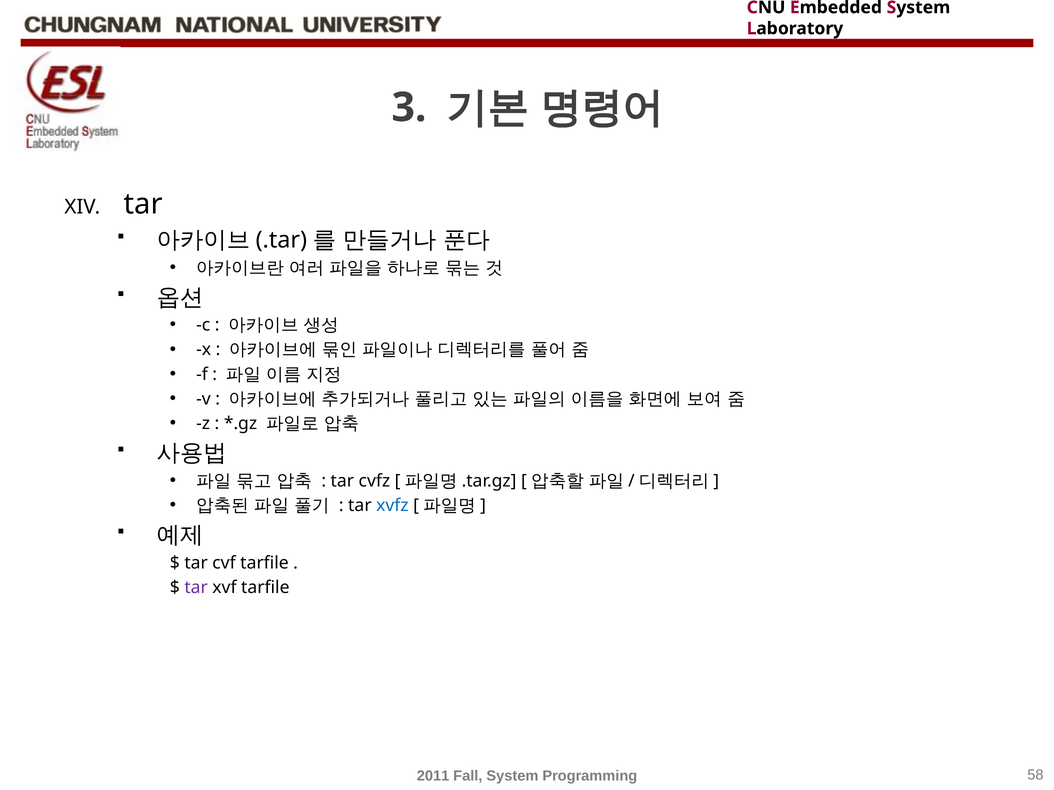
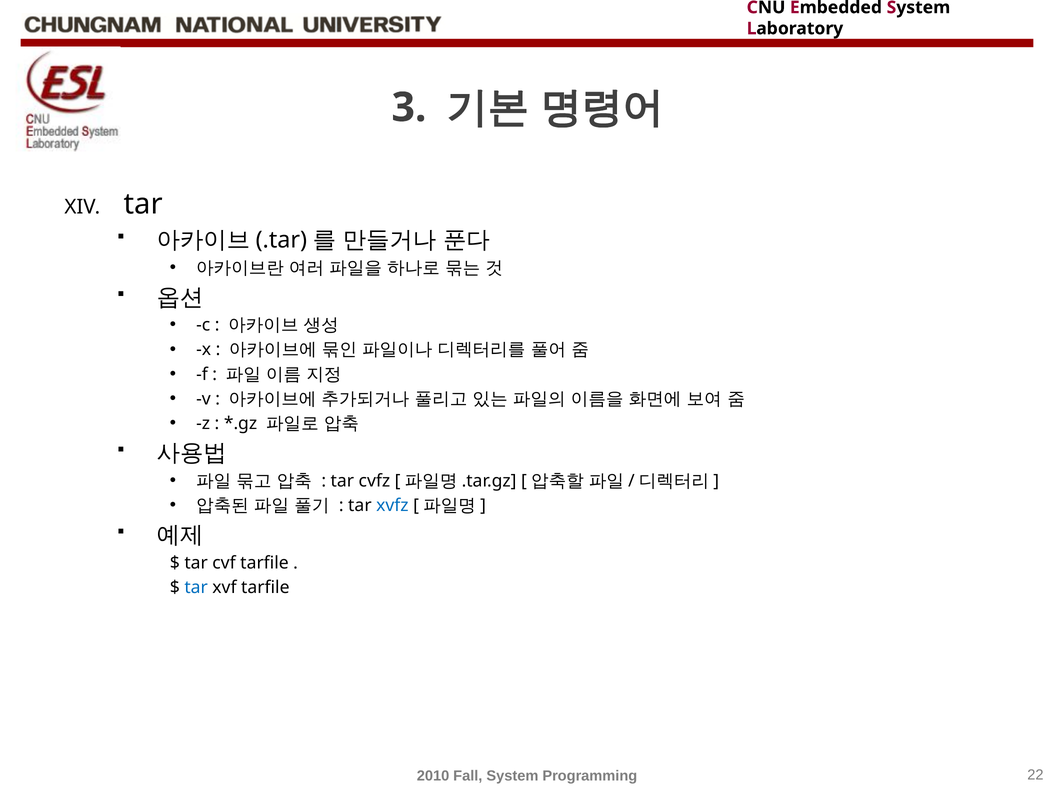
tar colour: purple -> blue (196, 588)
2011: 2011 -> 2010 (433, 776)
58: 58 -> 22 (1035, 776)
